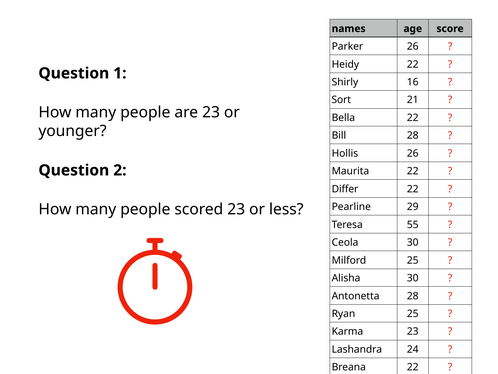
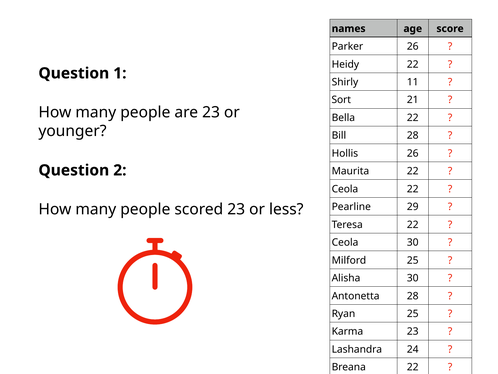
16: 16 -> 11 (413, 82)
Differ: Differ -> Ceola (345, 189)
Teresa 55: 55 -> 22 (413, 224)
